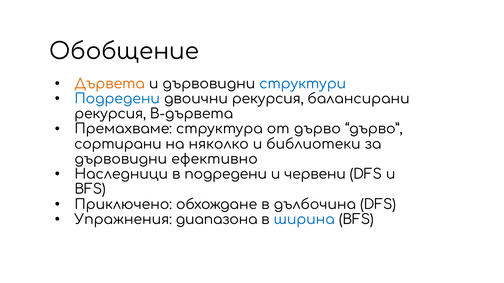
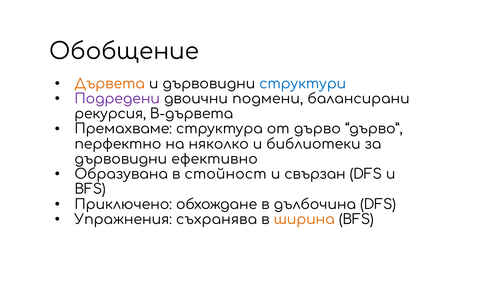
Подредени colour: blue -> purple (117, 99)
двоични рекурсия: рекурсия -> подмени (268, 99)
сортирани: сортирани -> перфектно (118, 144)
Наследници: Наследници -> Образувана (121, 175)
в подредени: подредени -> стойност (226, 175)
червени: червени -> свързан (315, 175)
диапазона: диапазона -> съхранява (217, 220)
ширина colour: blue -> orange (304, 220)
